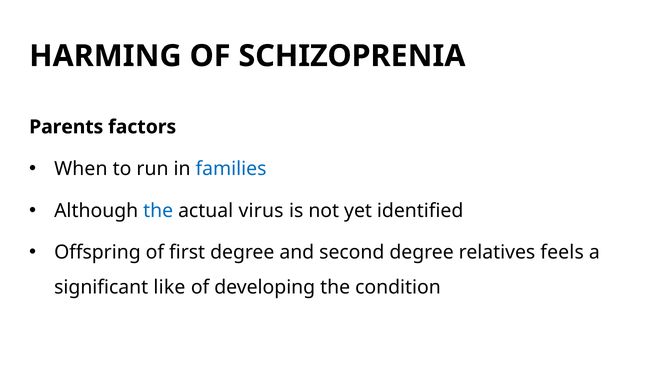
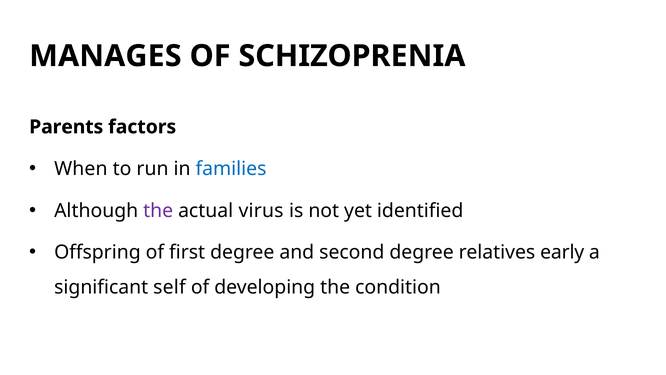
HARMING: HARMING -> MANAGES (105, 56)
the colour: blue -> purple (158, 210)
feels: feels -> early (562, 252)
like: like -> self (169, 287)
